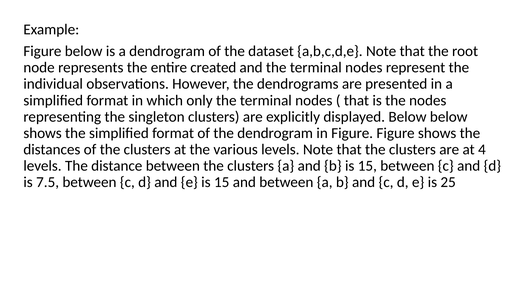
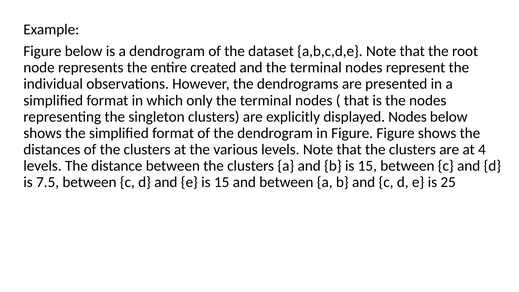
displayed Below: Below -> Nodes (408, 117)
